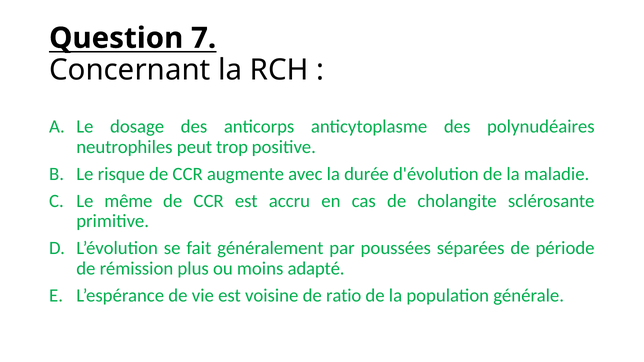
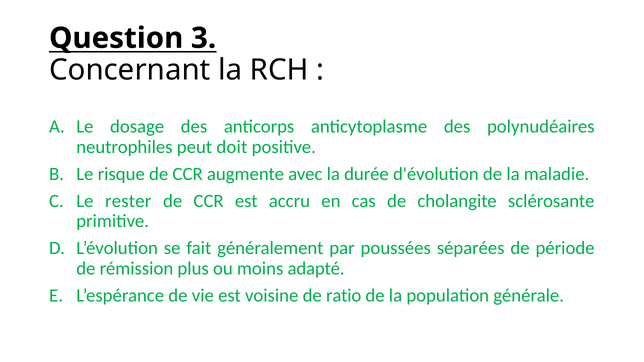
7: 7 -> 3 (204, 38)
trop: trop -> doit (232, 147)
même: même -> rester (128, 201)
